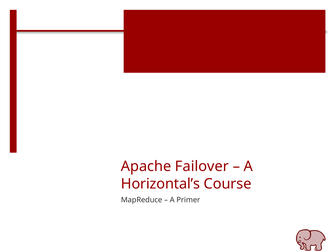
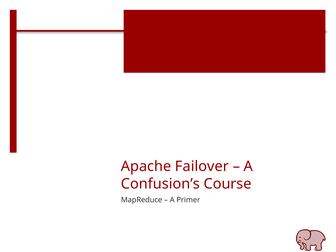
Horizontal’s: Horizontal’s -> Confusion’s (160, 184)
